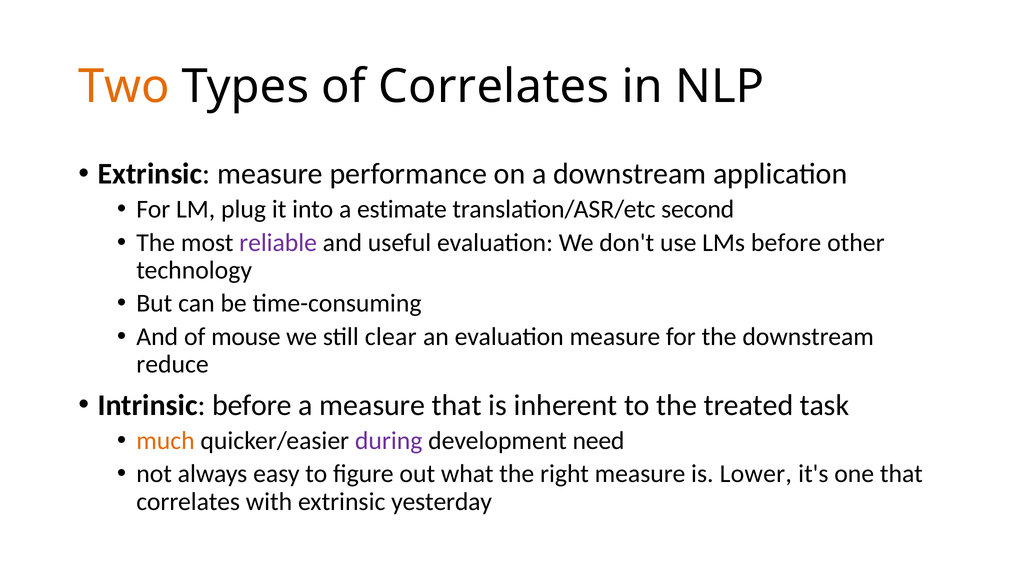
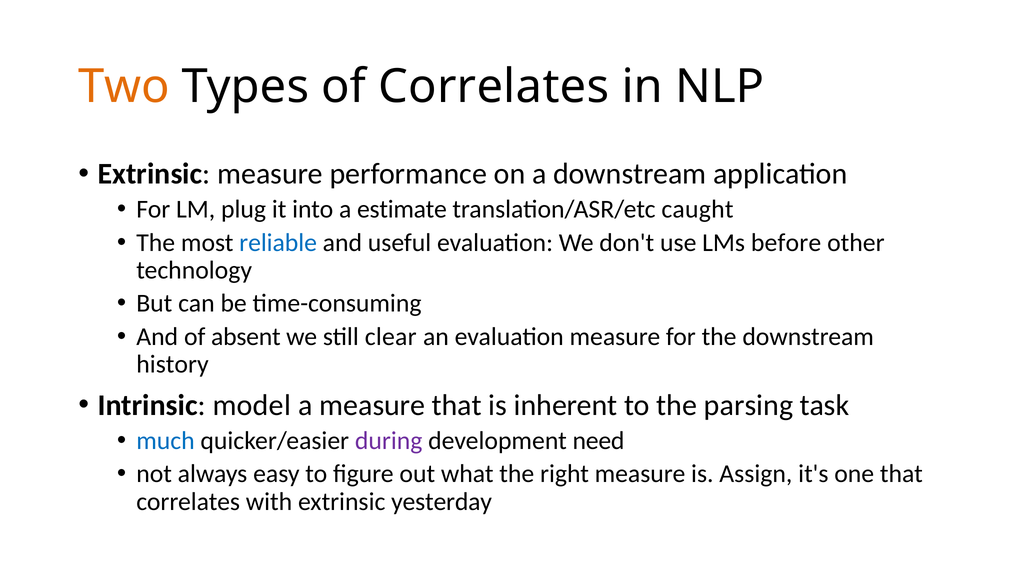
second: second -> caught (697, 209)
reliable colour: purple -> blue (278, 243)
mouse: mouse -> absent (246, 337)
reduce: reduce -> history (173, 364)
Intrinsic before: before -> model (252, 405)
treated: treated -> parsing (748, 405)
much colour: orange -> blue (166, 440)
Lower: Lower -> Assign (756, 474)
